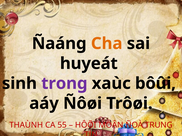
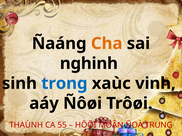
huyeát: huyeát -> nghinh (89, 64)
trong colour: purple -> blue (64, 84)
bôûi: bôûi -> vinh (155, 84)
